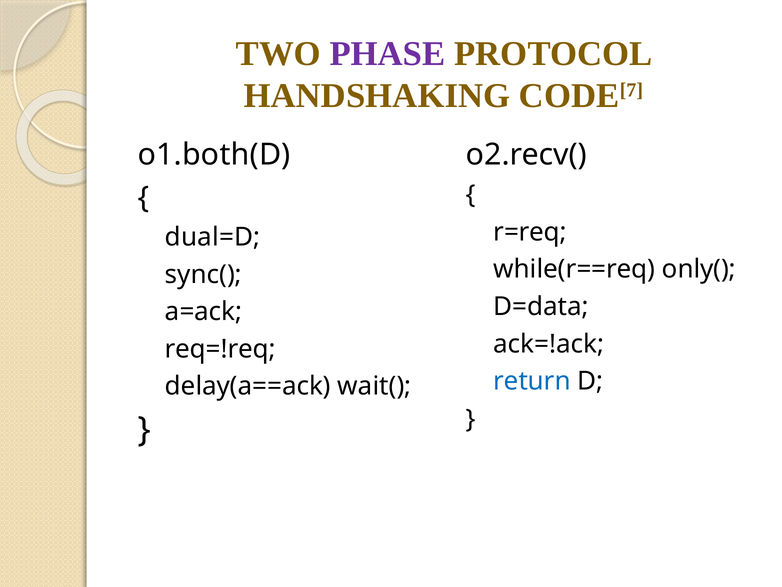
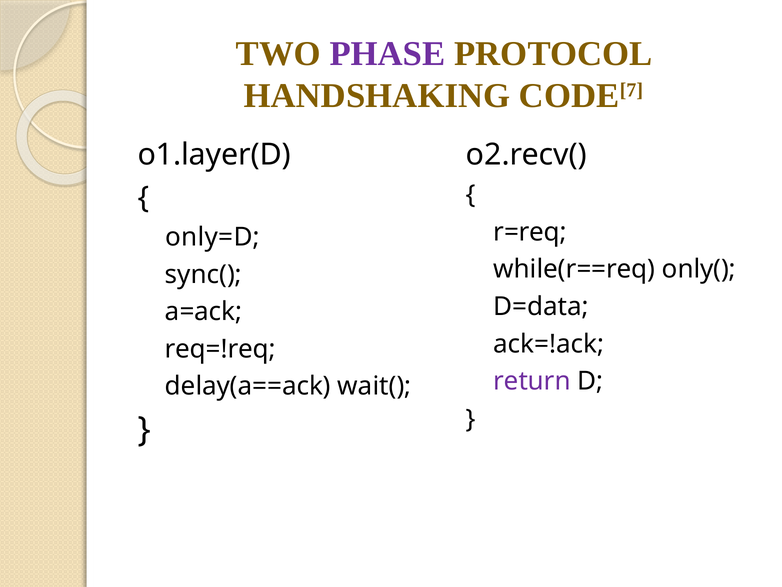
o1.both(D: o1.both(D -> o1.layer(D (214, 154)
dual=D: dual=D -> only=D (213, 237)
return colour: blue -> purple (532, 381)
